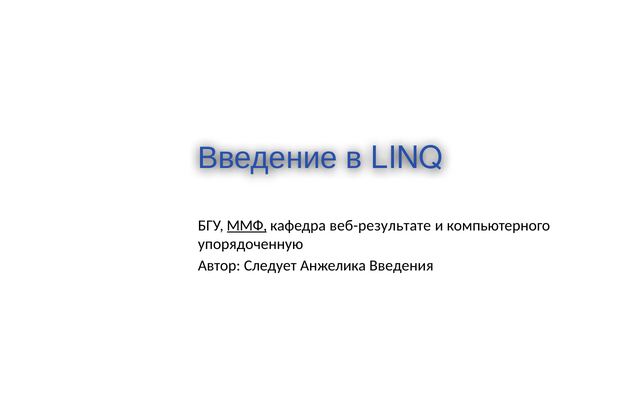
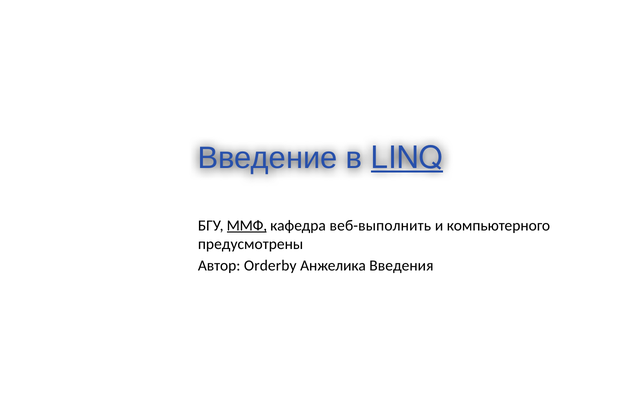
LINQ underline: none -> present (407, 158)
веб-результате: веб-результате -> веб-выполнить (380, 225)
упорядоченную: упорядоченную -> предусмотрены (251, 244)
Следует: Следует -> Orderby (270, 265)
